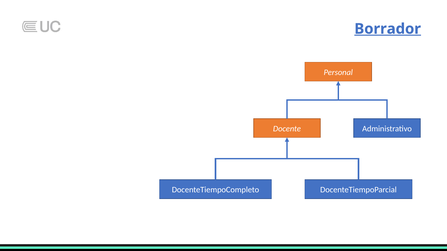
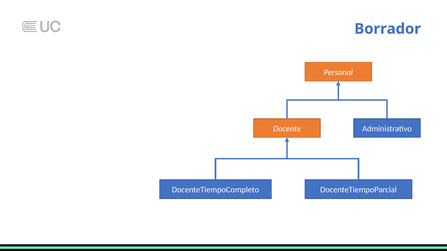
Borrador underline: present -> none (388, 29)
